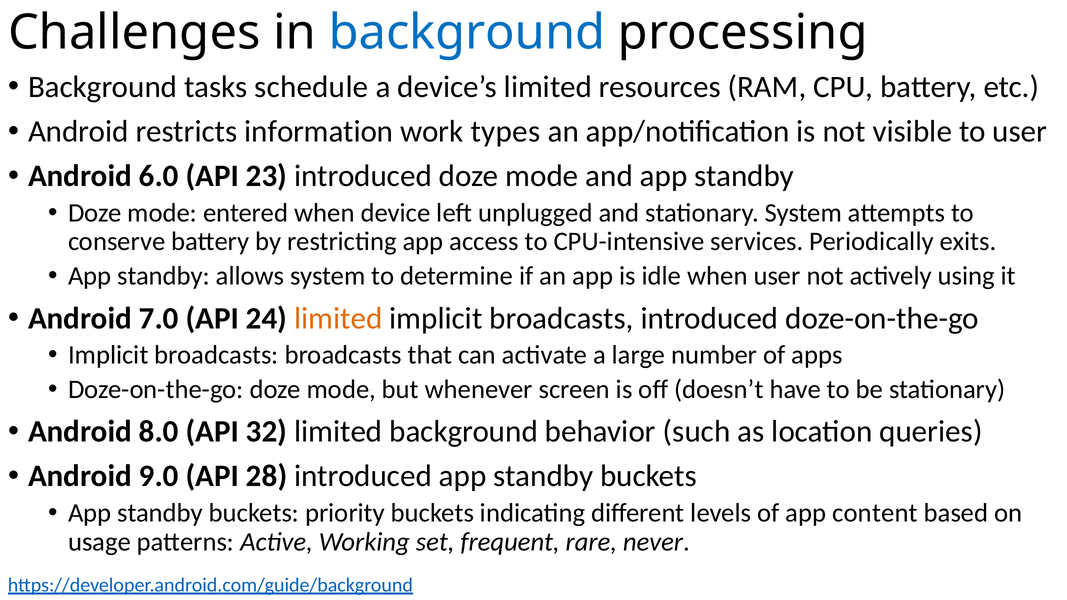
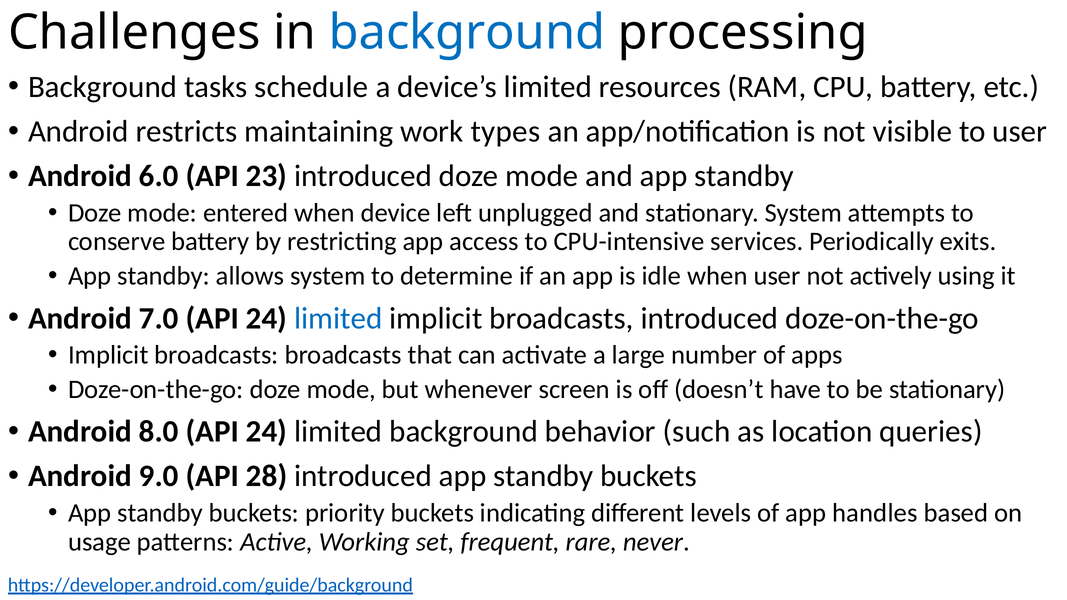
information: information -> maintaining (319, 132)
limited colour: orange -> blue (338, 318)
8.0 API 32: 32 -> 24 (267, 432)
content: content -> handles (875, 513)
